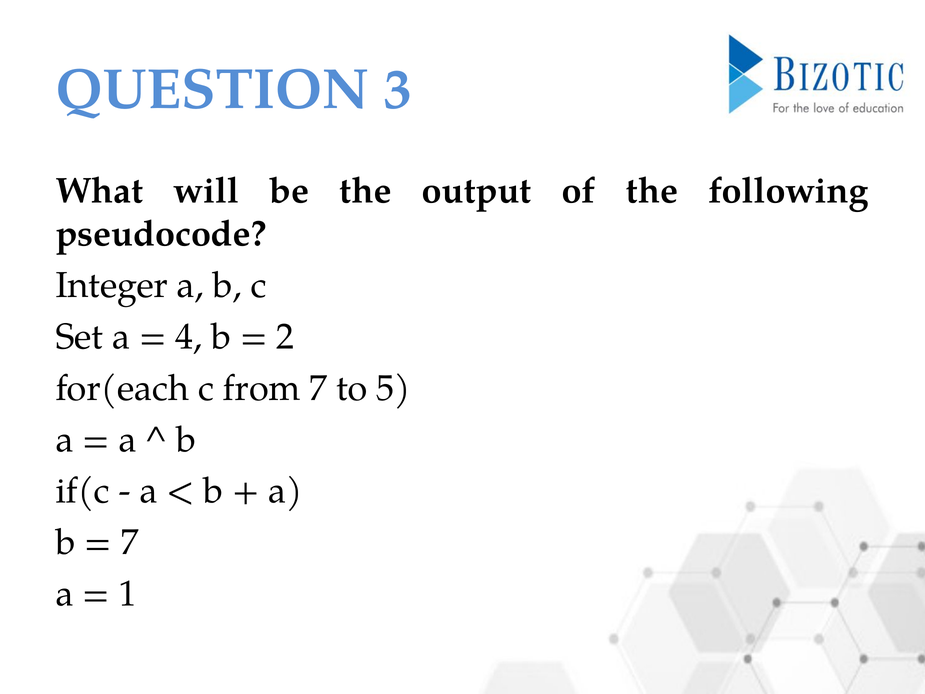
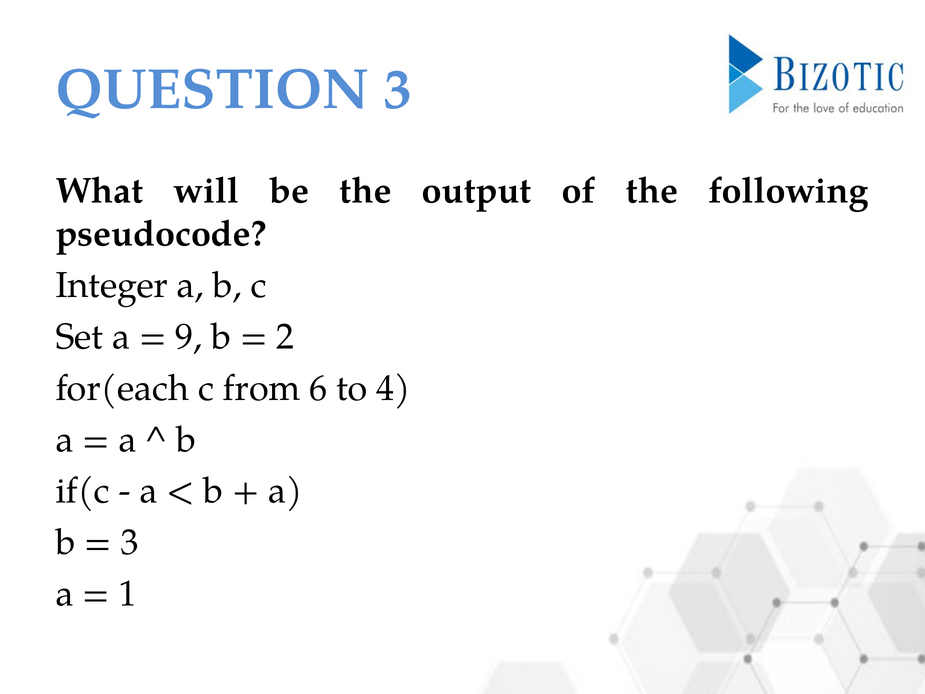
4: 4 -> 9 (189, 337)
from 7: 7 -> 6 (318, 388)
5: 5 -> 4 (393, 388)
7: 7 -> 3 (130, 542)
